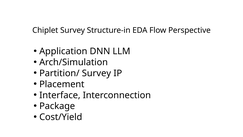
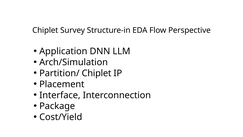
Partition/ Survey: Survey -> Chiplet (97, 73)
